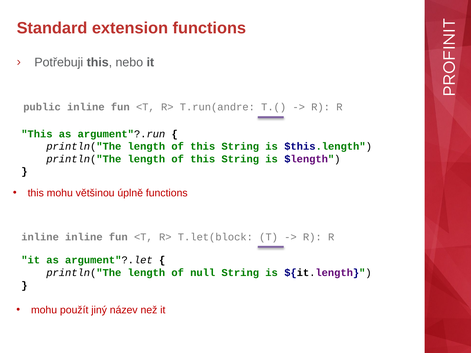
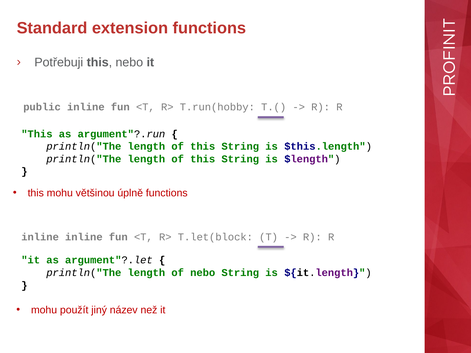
T.run(andre: T.run(andre -> T.run(hobby (217, 107)
of null: null -> nebo (203, 273)
